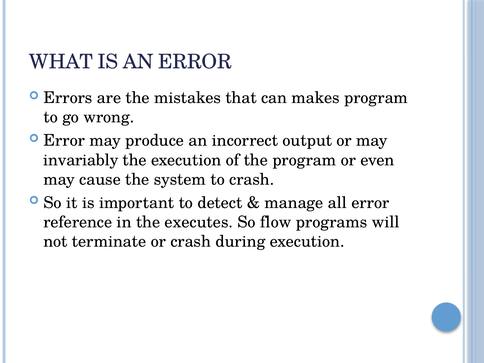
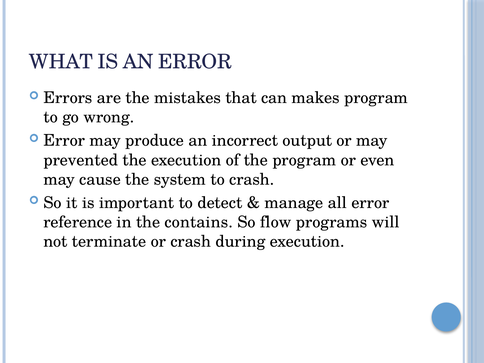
invariably: invariably -> prevented (81, 160)
executes: executes -> contains (199, 222)
